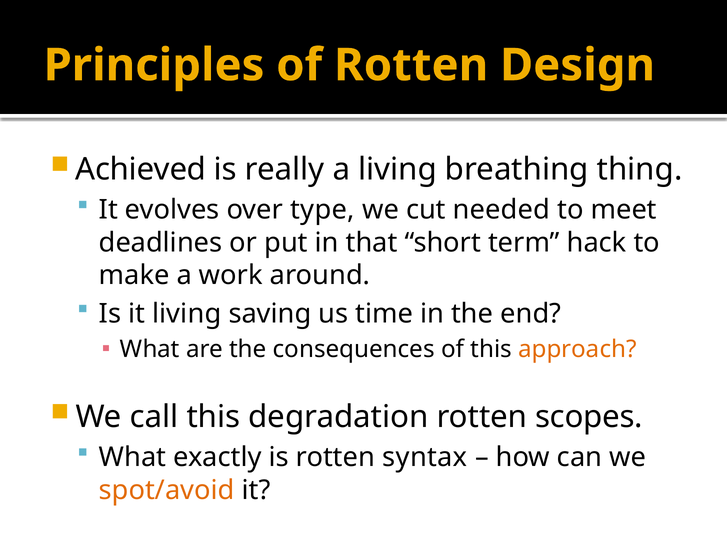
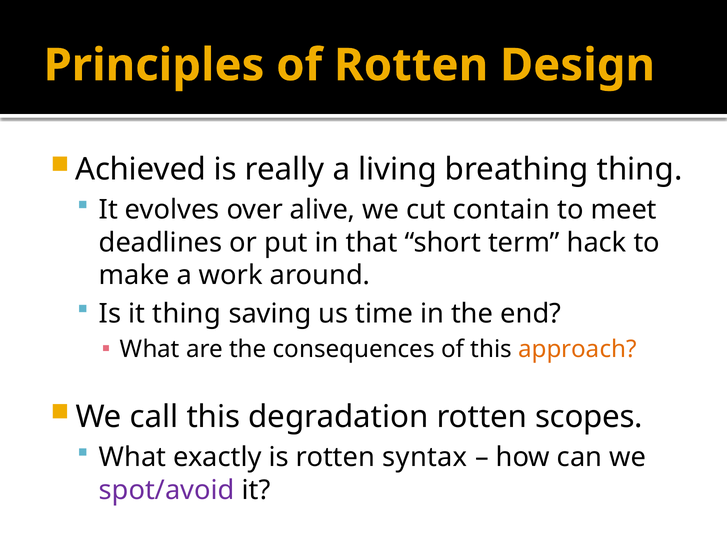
type: type -> alive (323, 210)
needed: needed -> contain (501, 210)
it living: living -> thing (187, 314)
spot/avoid colour: orange -> purple (167, 490)
